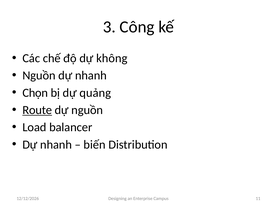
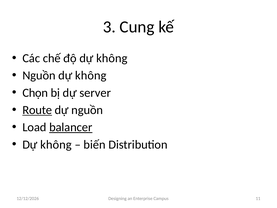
Công: Công -> Cung (137, 27)
Nguồn dự nhanh: nhanh -> không (91, 75)
quảng: quảng -> server (95, 93)
balancer underline: none -> present (71, 127)
nhanh: nhanh -> không (56, 144)
